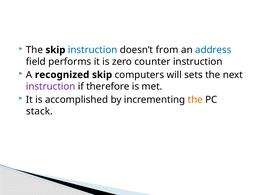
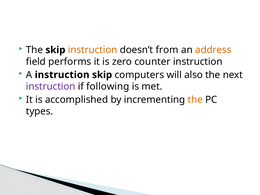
instruction colour: blue -> orange (93, 50)
address colour: blue -> orange (213, 50)
A recognized: recognized -> instruction (62, 75)
sets: sets -> also (194, 75)
therefore: therefore -> following (108, 87)
stack: stack -> types (40, 111)
